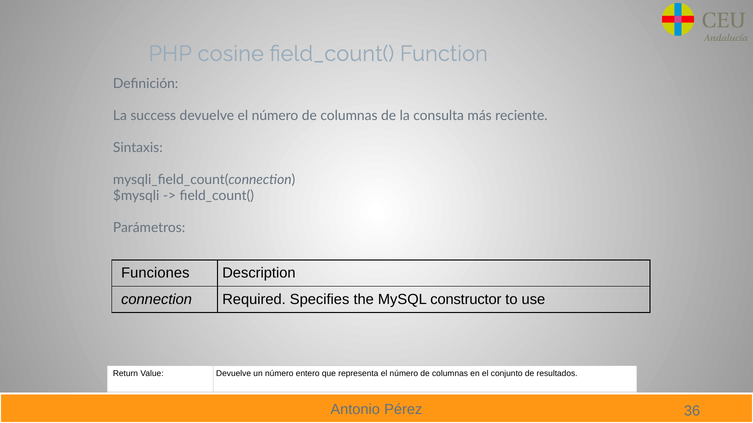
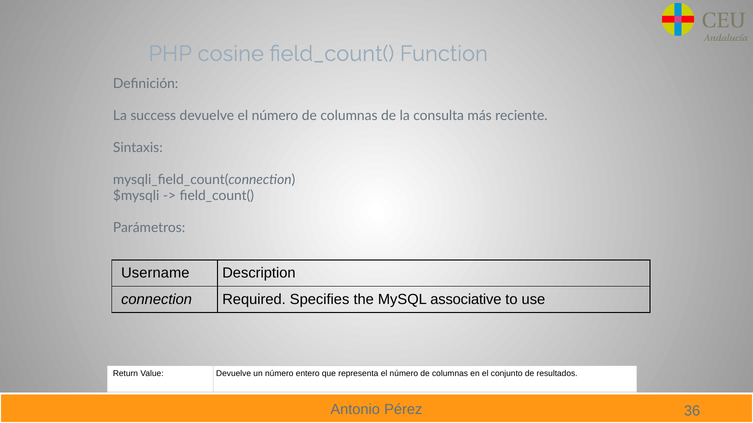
Funciones: Funciones -> Username (155, 273)
constructor: constructor -> associative (466, 300)
